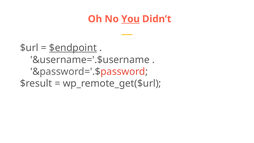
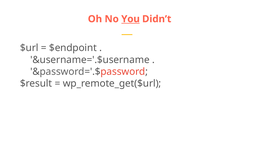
$endpoint underline: present -> none (73, 48)
